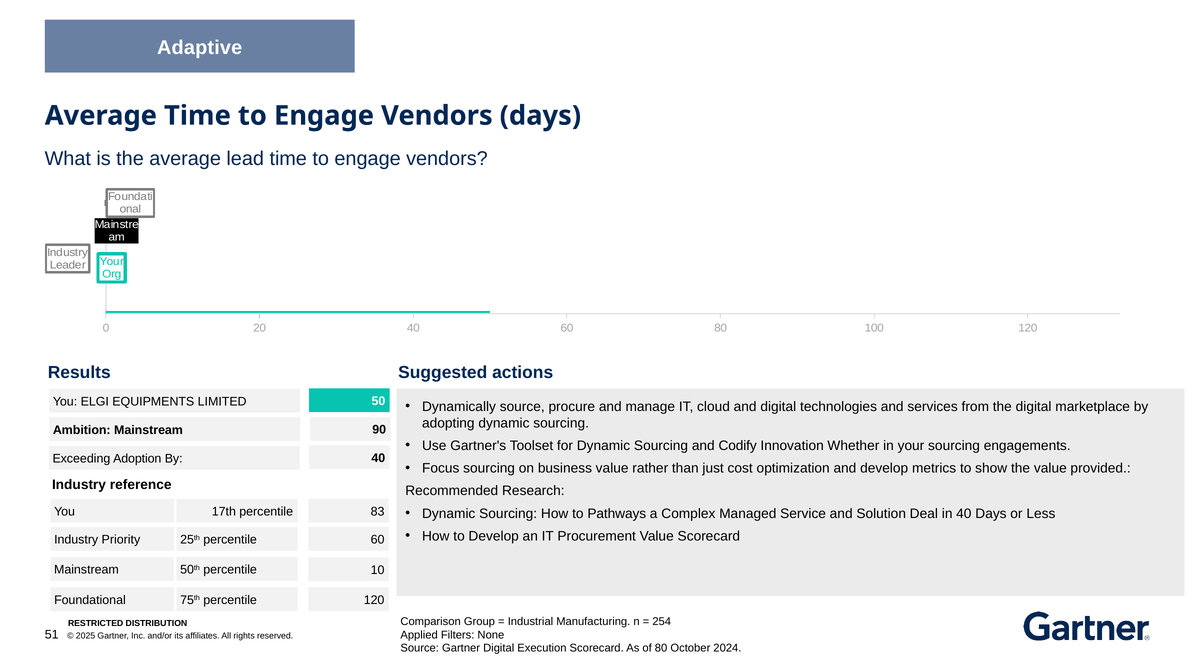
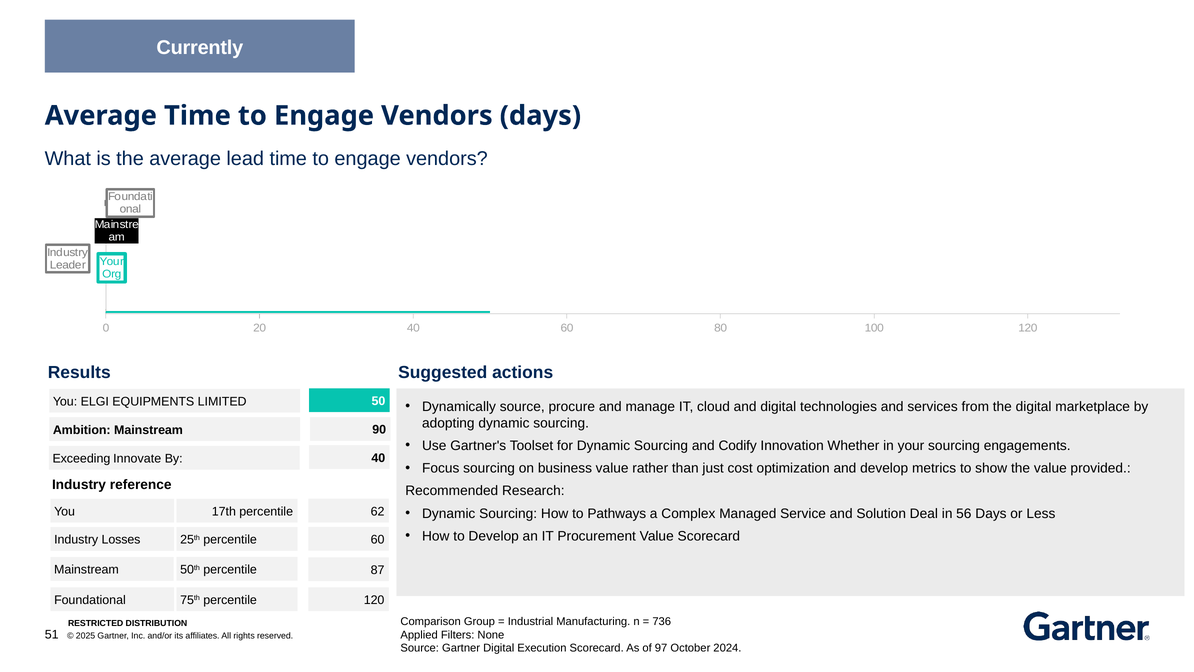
Adaptive: Adaptive -> Currently (200, 48)
Adoption: Adoption -> Innovate (137, 458)
83: 83 -> 62 (378, 511)
in 40: 40 -> 56 (964, 513)
Priority: Priority -> Losses (121, 539)
10: 10 -> 87 (378, 570)
254: 254 -> 736 (662, 621)
of 80: 80 -> 97 (661, 648)
